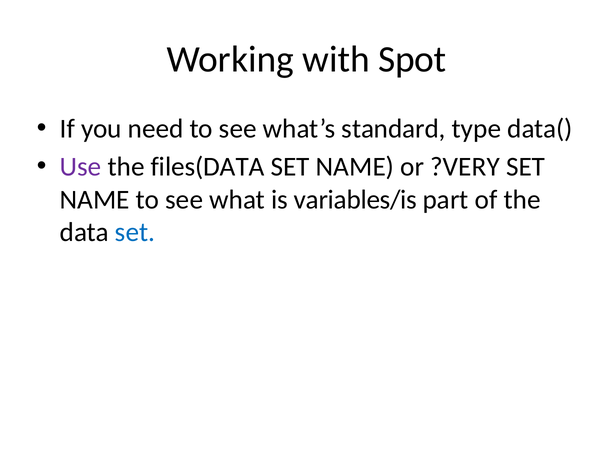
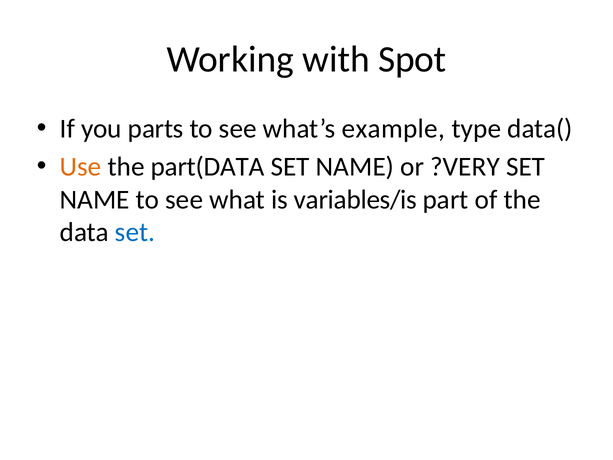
need: need -> parts (156, 129)
standard: standard -> example (393, 129)
Use colour: purple -> orange (81, 167)
files(DATA: files(DATA -> part(DATA (208, 167)
